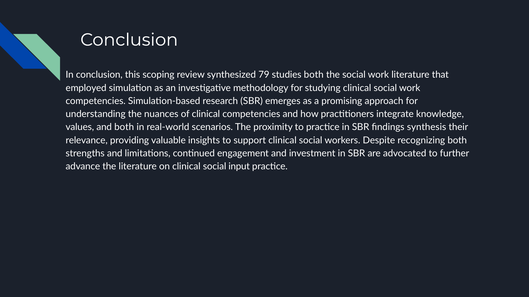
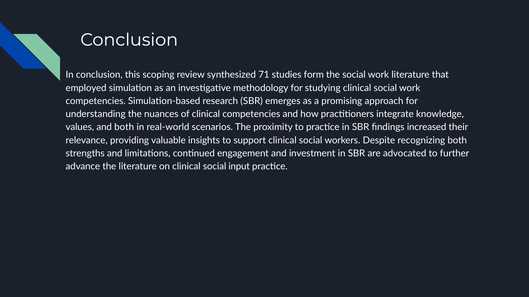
79: 79 -> 71 (264, 75)
studies both: both -> form (314, 75)
synthesis: synthesis -> increased (427, 127)
